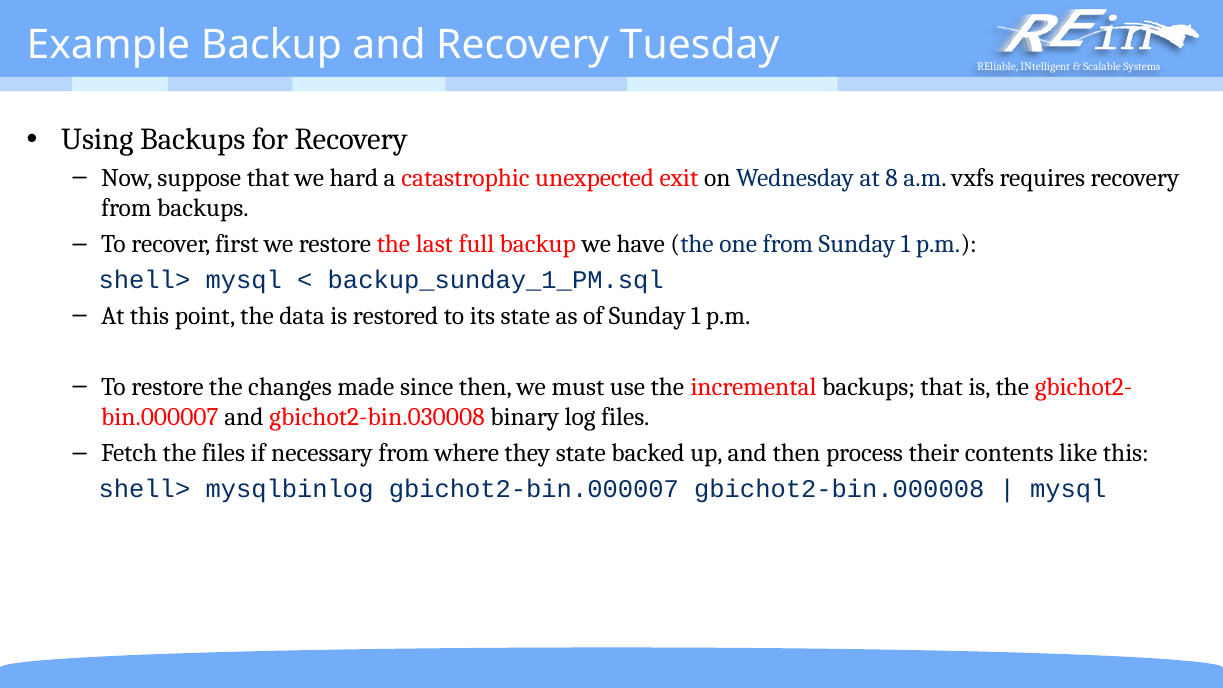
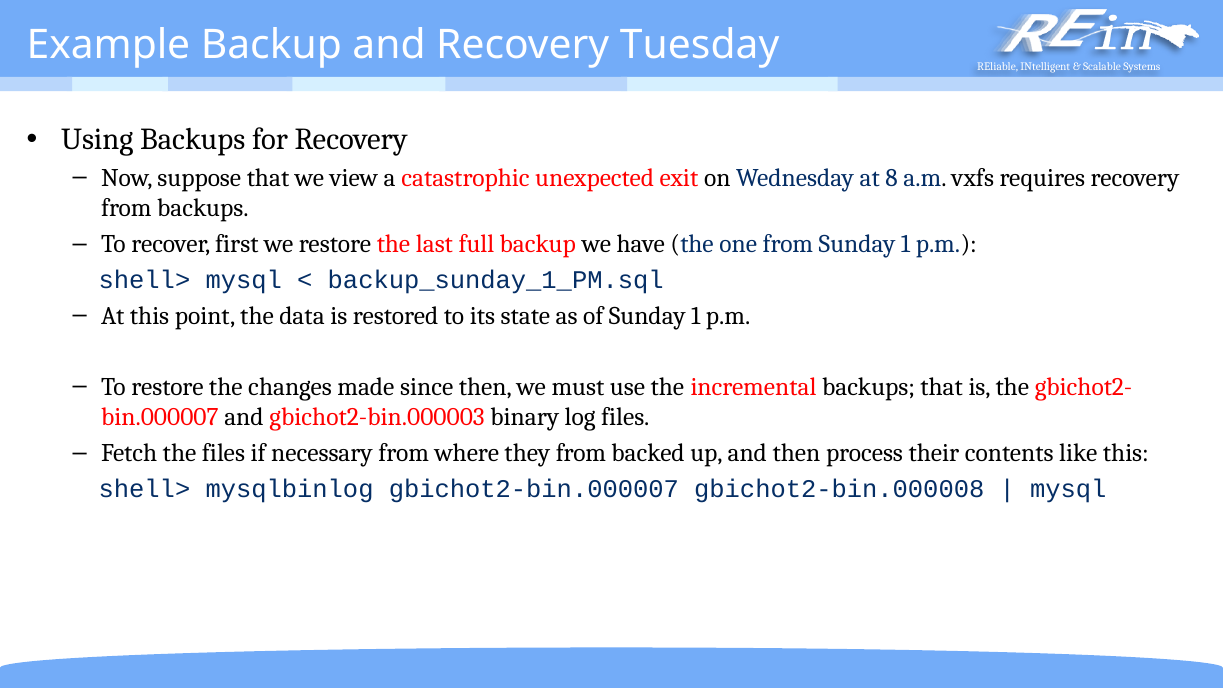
hard: hard -> view (354, 178)
gbichot2-bin.030008: gbichot2-bin.030008 -> gbichot2-bin.000003 (377, 418)
they state: state -> from (581, 453)
